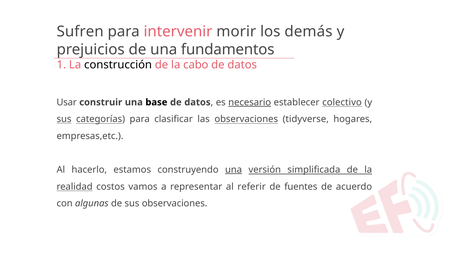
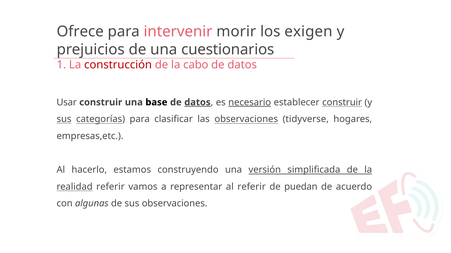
Sufren: Sufren -> Ofrece (80, 32)
demás: demás -> exigen (308, 32)
fundamentos: fundamentos -> cuestionarios (228, 50)
construcción colour: black -> red (118, 65)
datos underline: none -> present (197, 103)
establecer colectivo: colectivo -> construir (342, 103)
una underline: present -> none (234, 170)
realidad costos: costos -> referir (110, 187)
fuentes: fuentes -> puedan (301, 187)
